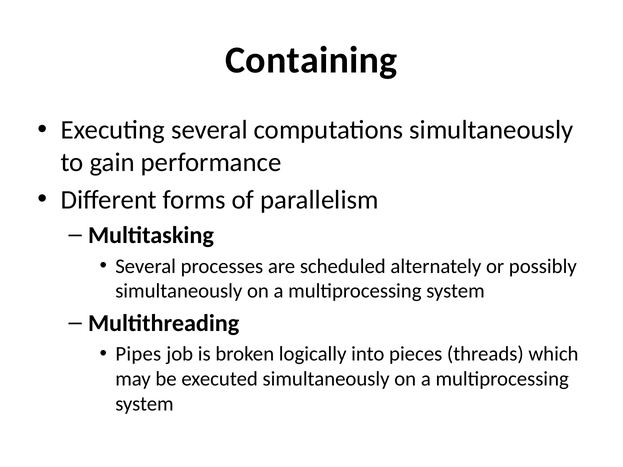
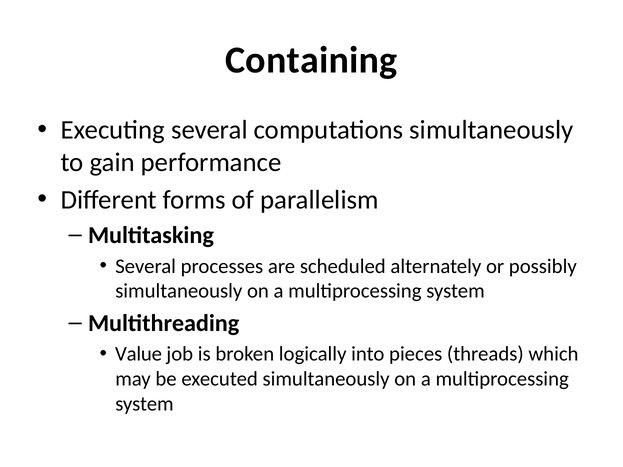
Pipes: Pipes -> Value (139, 354)
